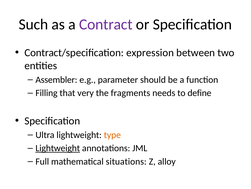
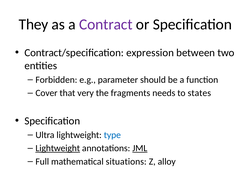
Such: Such -> They (34, 24)
Assembler: Assembler -> Forbidden (56, 79)
Filling: Filling -> Cover (46, 93)
define: define -> states (199, 93)
type colour: orange -> blue (112, 134)
JML underline: none -> present (140, 148)
